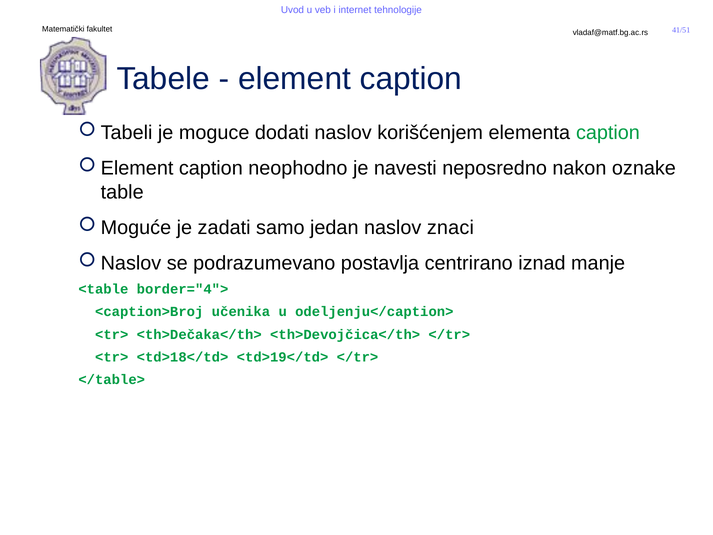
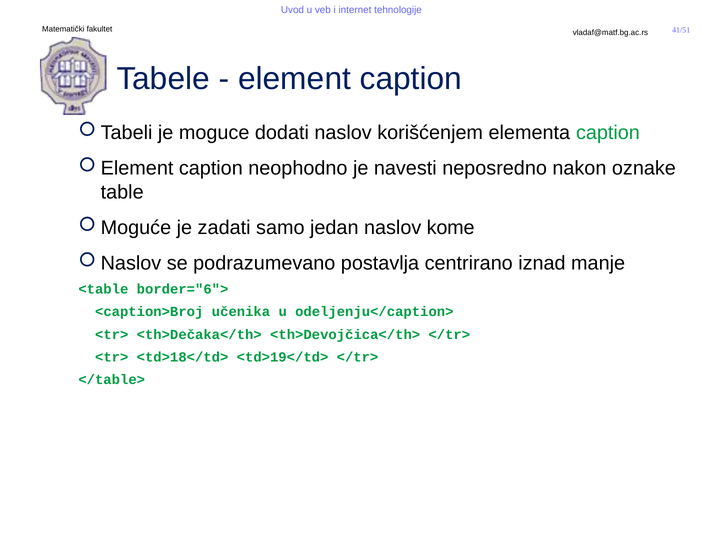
znaci: znaci -> kome (451, 228)
border="4">: border="4"> -> border="6"> (183, 289)
